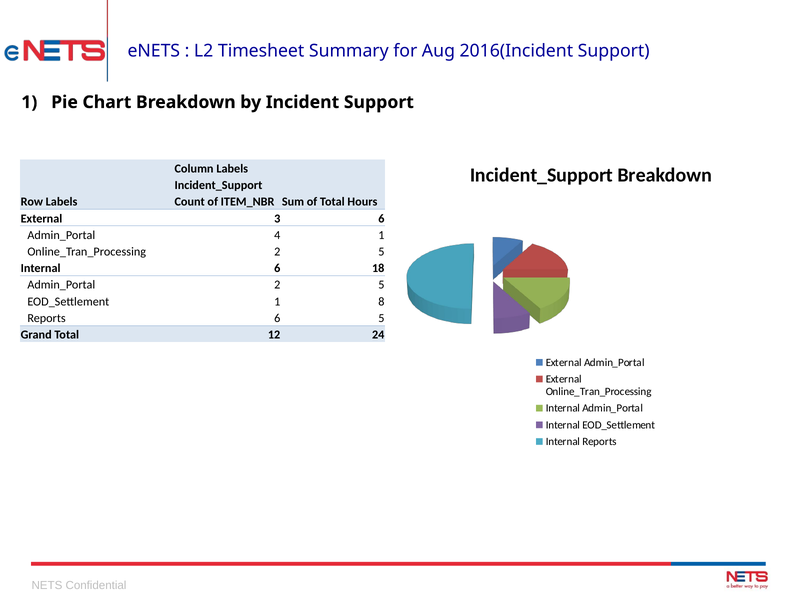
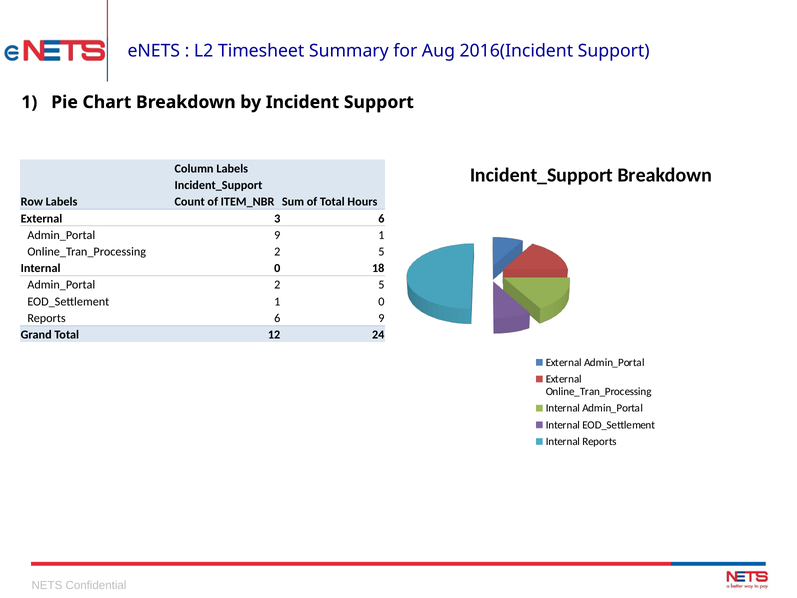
4: 4 -> 9 (277, 235)
Internal 6: 6 -> 0 (277, 268)
1 8: 8 -> 0 (381, 301)
6 5: 5 -> 9 (381, 318)
